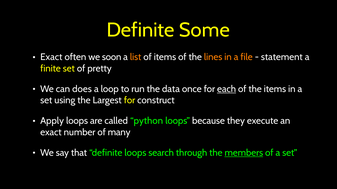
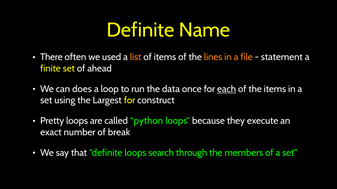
Some: Some -> Name (205, 30)
Exact: Exact -> There (51, 57)
soon: soon -> used (112, 57)
pretty: pretty -> ahead (100, 69)
Apply: Apply -> Pretty (52, 121)
many: many -> break (119, 133)
members underline: present -> none (244, 153)
